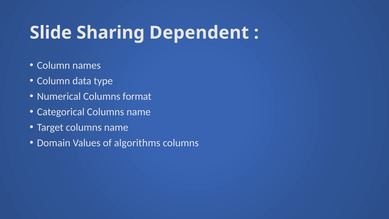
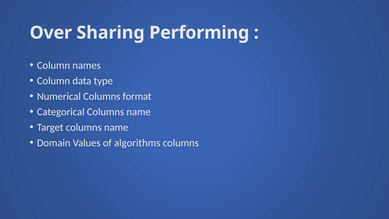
Slide: Slide -> Over (51, 33)
Dependent: Dependent -> Performing (199, 33)
